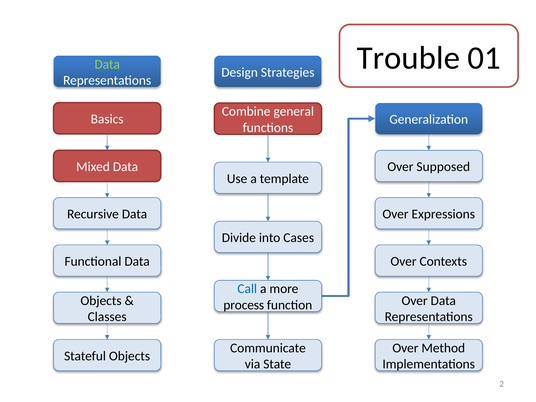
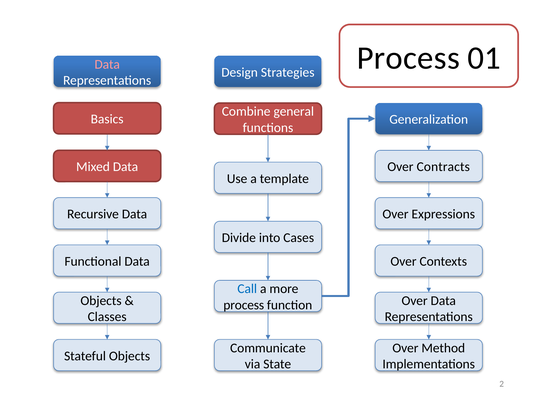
Trouble: Trouble -> Process (408, 58)
Data colour: light green -> pink (107, 64)
Supposed: Supposed -> Contracts (443, 167)
